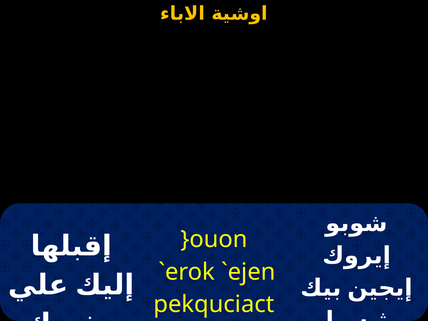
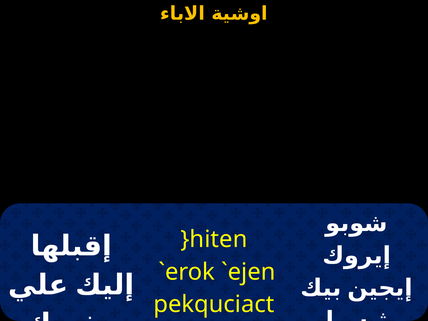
}ouon: }ouon -> }hiten (214, 239)
